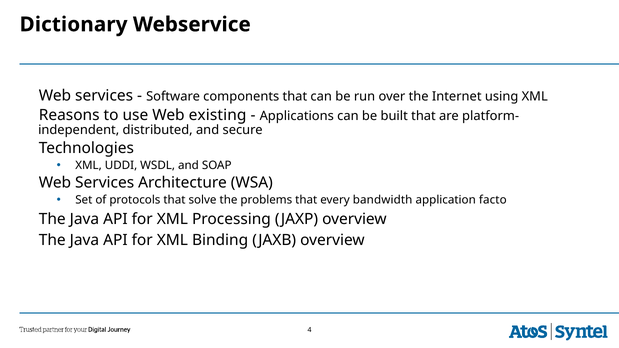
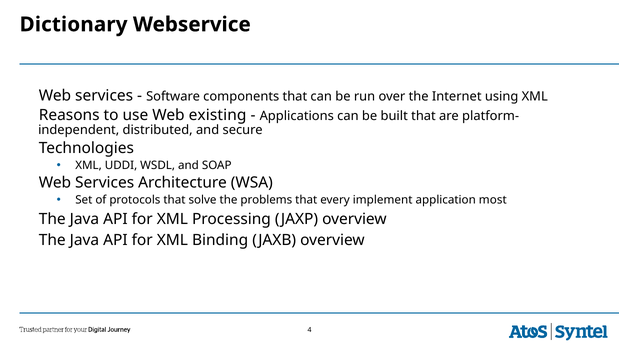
bandwidth: bandwidth -> implement (383, 200)
facto: facto -> most (493, 200)
